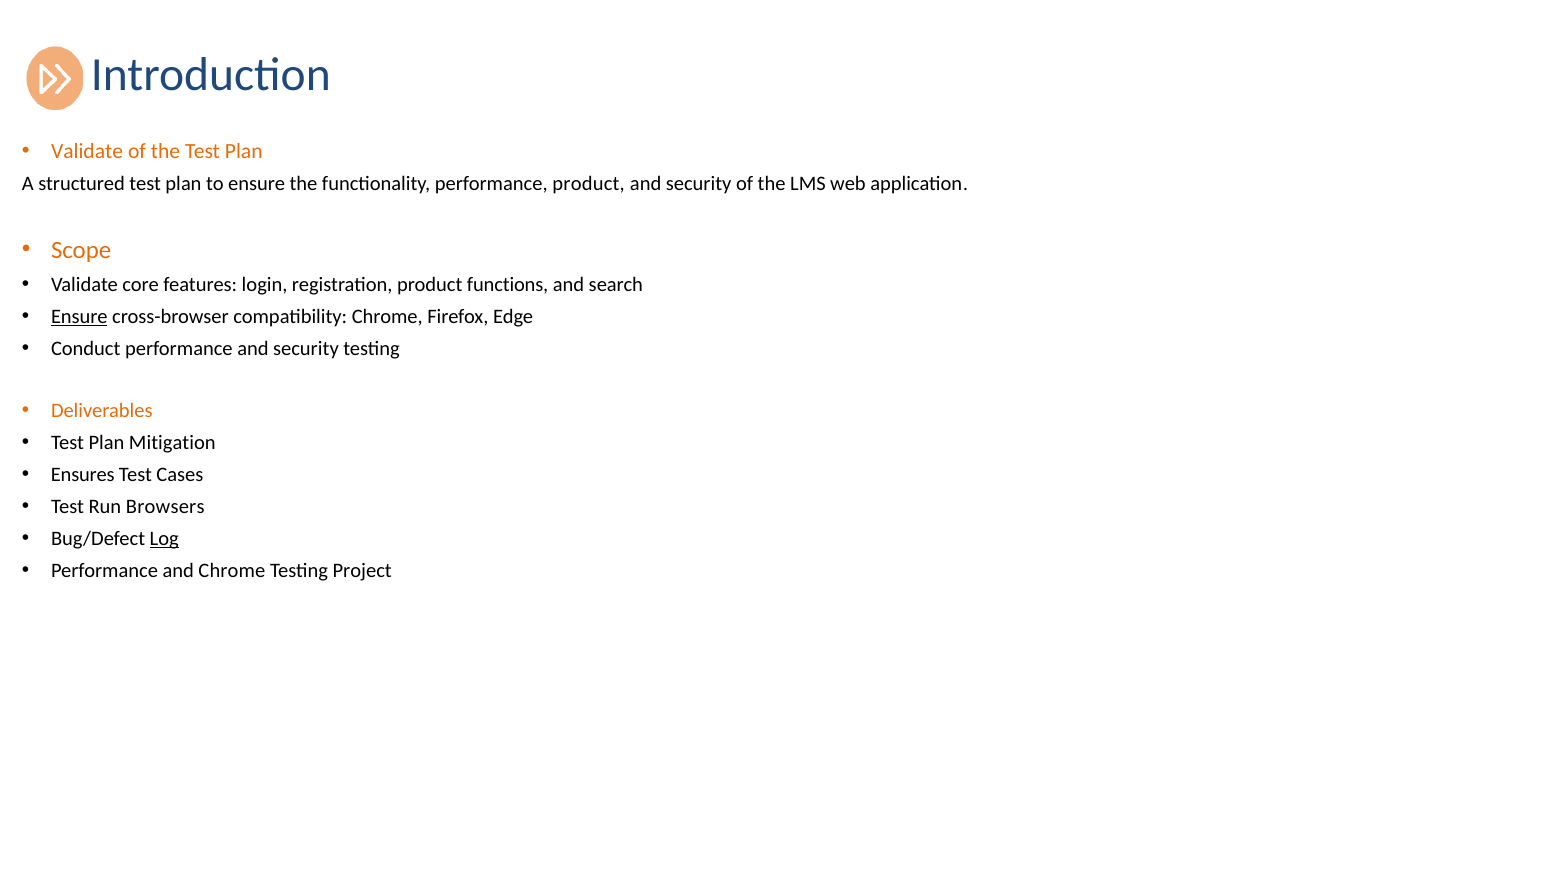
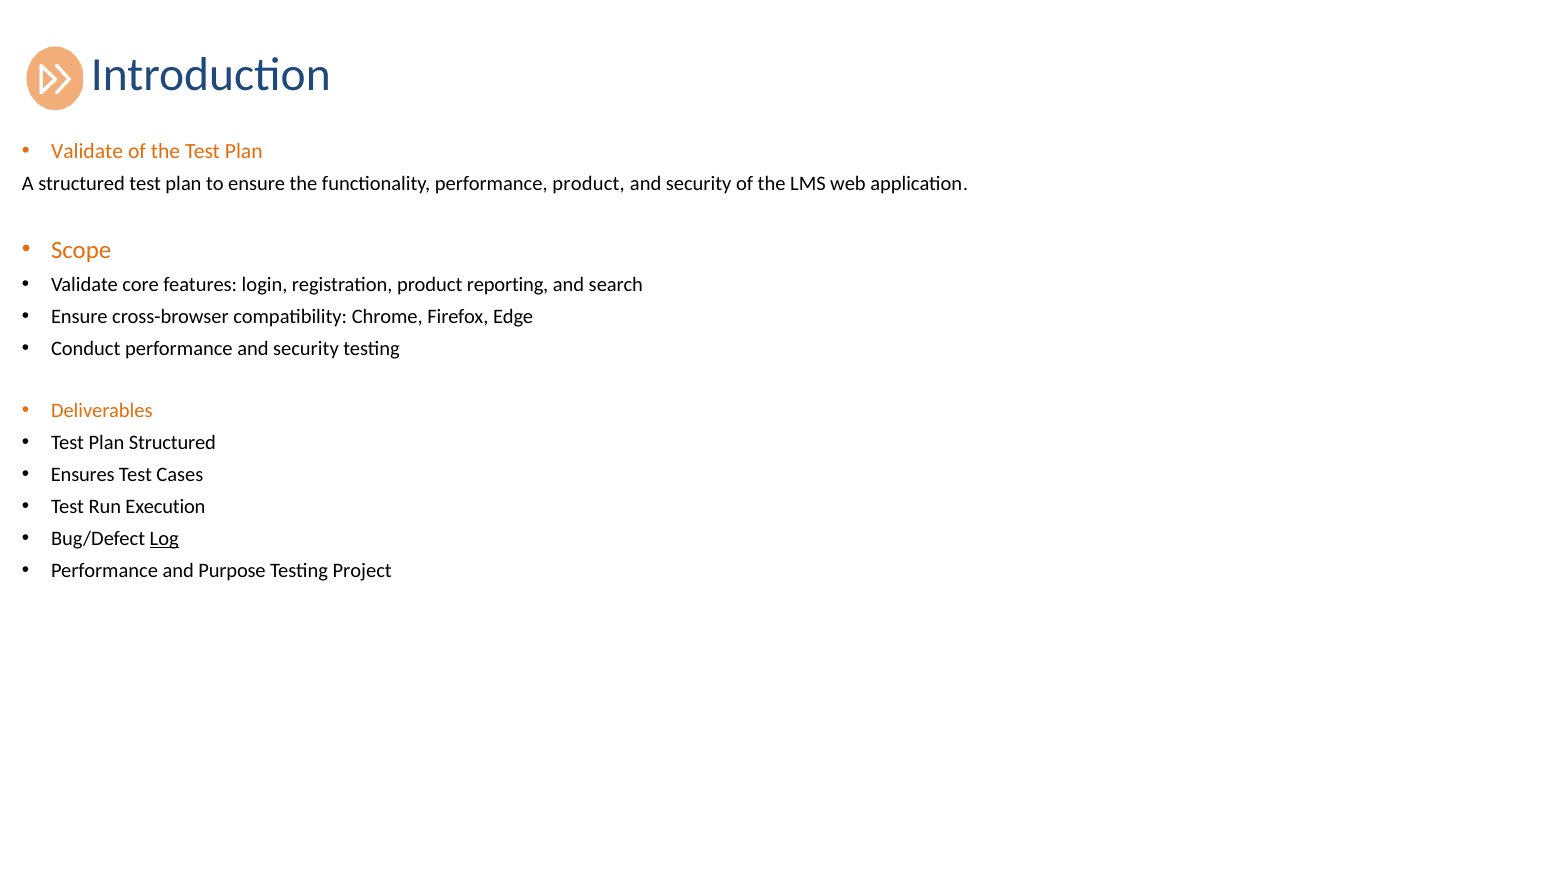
functions: functions -> reporting (508, 284)
Ensure underline: present -> none (79, 316)
Plan Mitigation: Mitigation -> Structured (172, 443)
Browsers: Browsers -> Execution (165, 507)
and Chrome: Chrome -> Purpose (232, 571)
